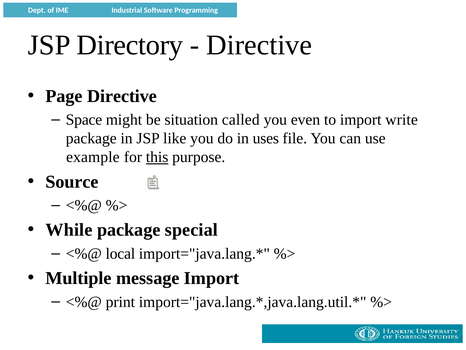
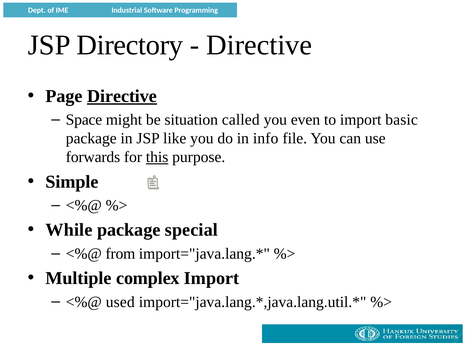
Directive underline: none -> present (122, 96)
write: write -> basic (402, 120)
uses: uses -> info (266, 138)
example: example -> forwards (93, 157)
Source: Source -> Simple (72, 181)
local: local -> from (120, 253)
message: message -> complex (148, 278)
print: print -> used (120, 301)
